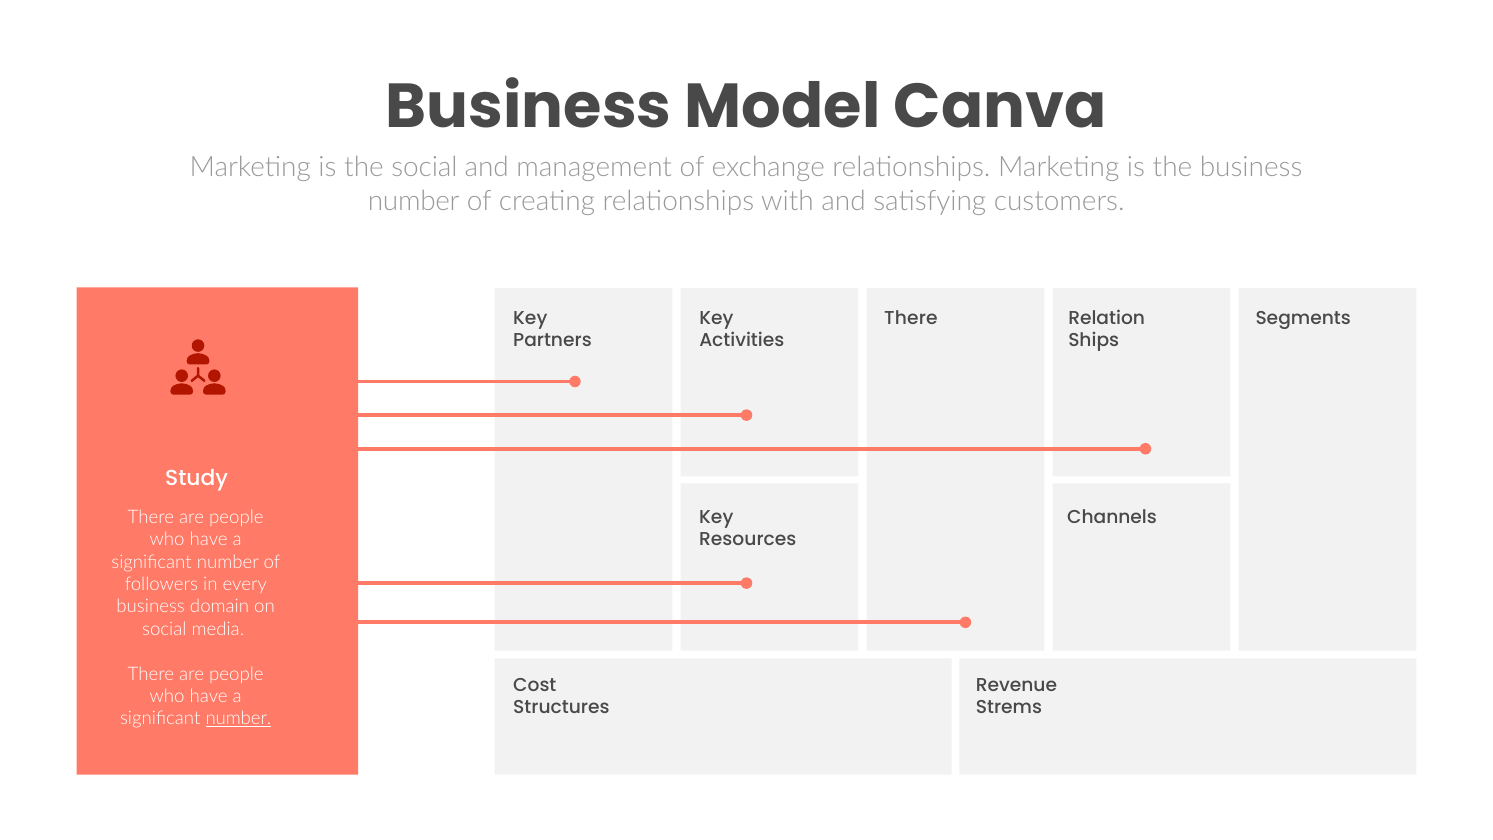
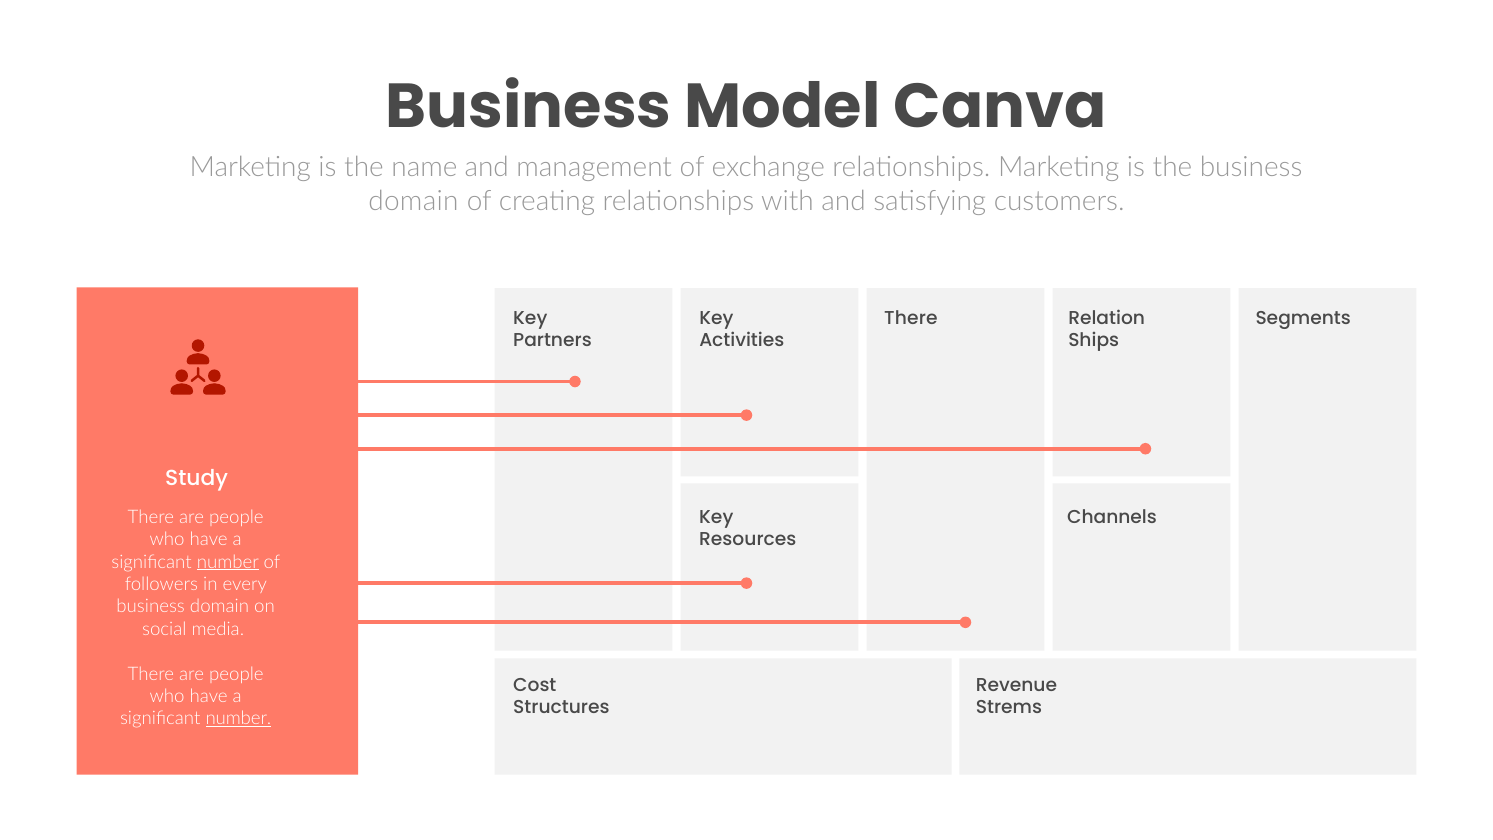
the social: social -> name (424, 167)
number: number -> domain (413, 201)
number underline: none -> present (228, 562)
